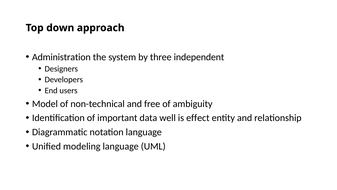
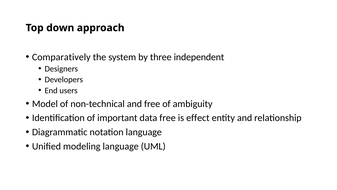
Administration: Administration -> Comparatively (61, 57)
data well: well -> free (168, 118)
